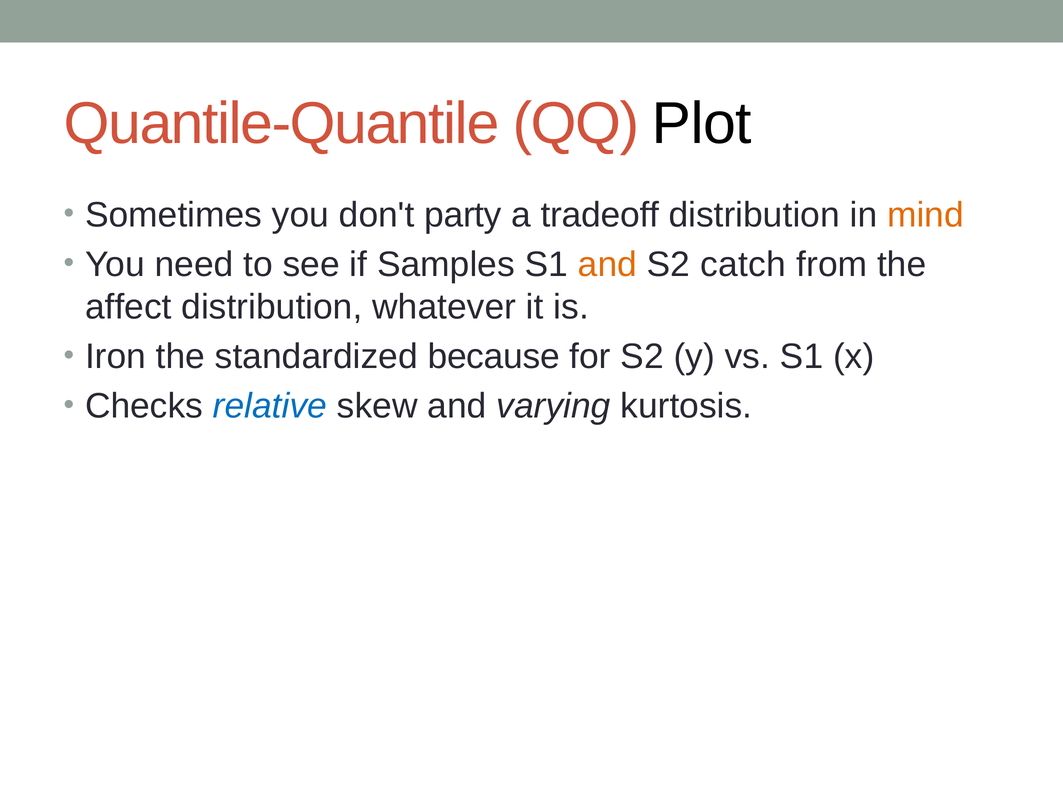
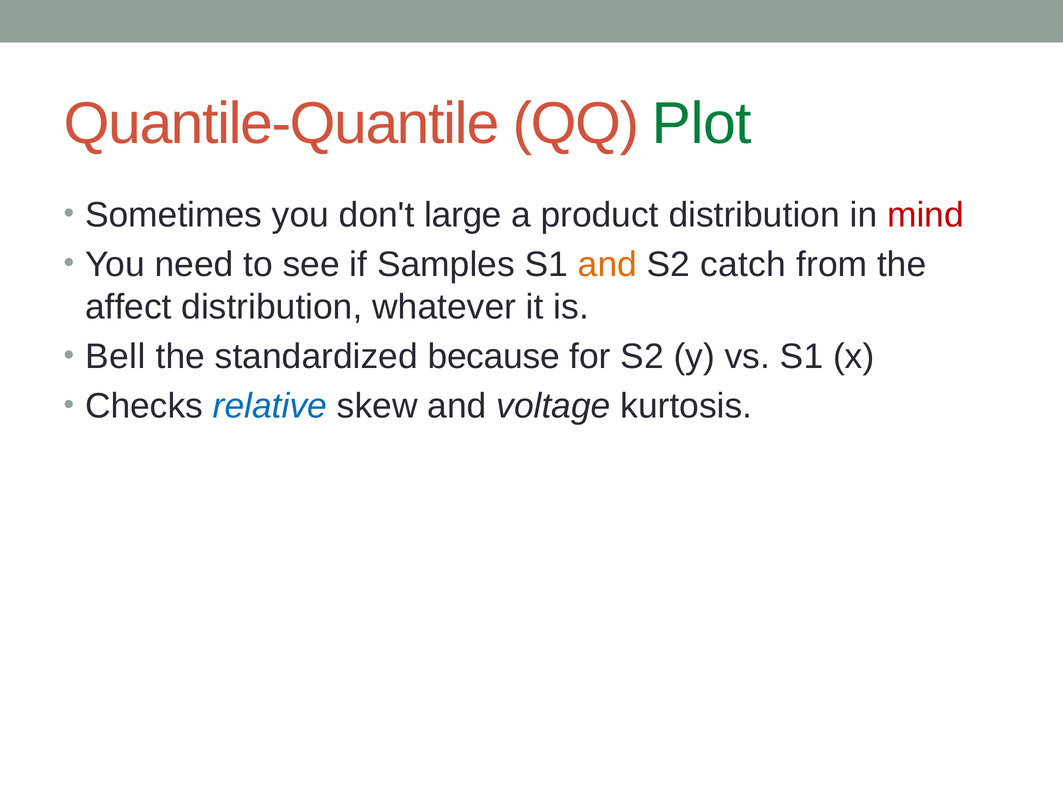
Plot colour: black -> green (702, 124)
party: party -> large (463, 215)
tradeoff: tradeoff -> product (600, 215)
mind colour: orange -> red (925, 215)
Iron: Iron -> Bell (115, 357)
varying: varying -> voltage (553, 406)
